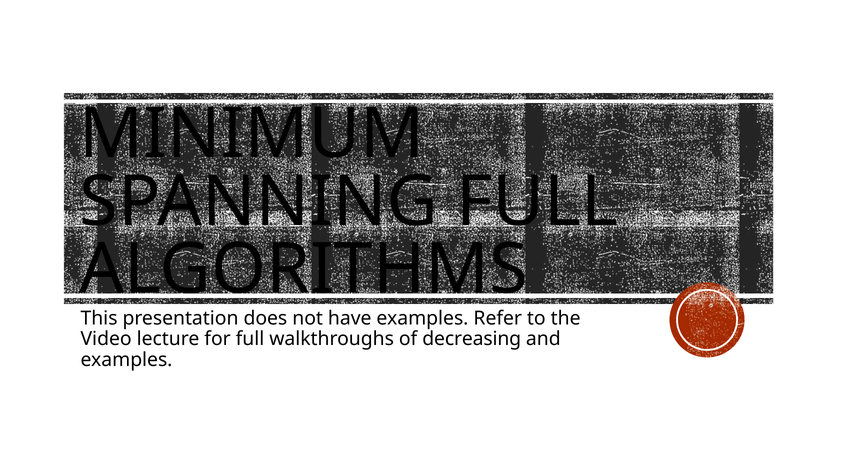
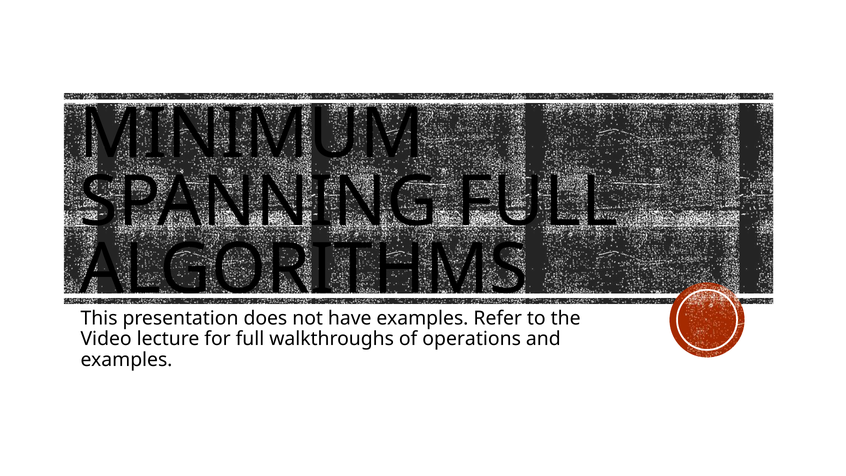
decreasing: decreasing -> operations (472, 339)
